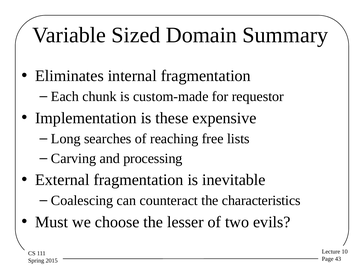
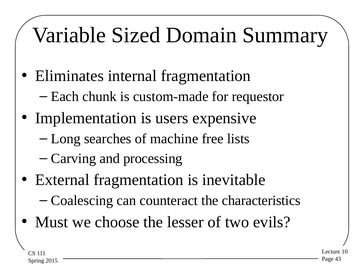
these: these -> users (172, 118)
reaching: reaching -> machine (174, 139)
